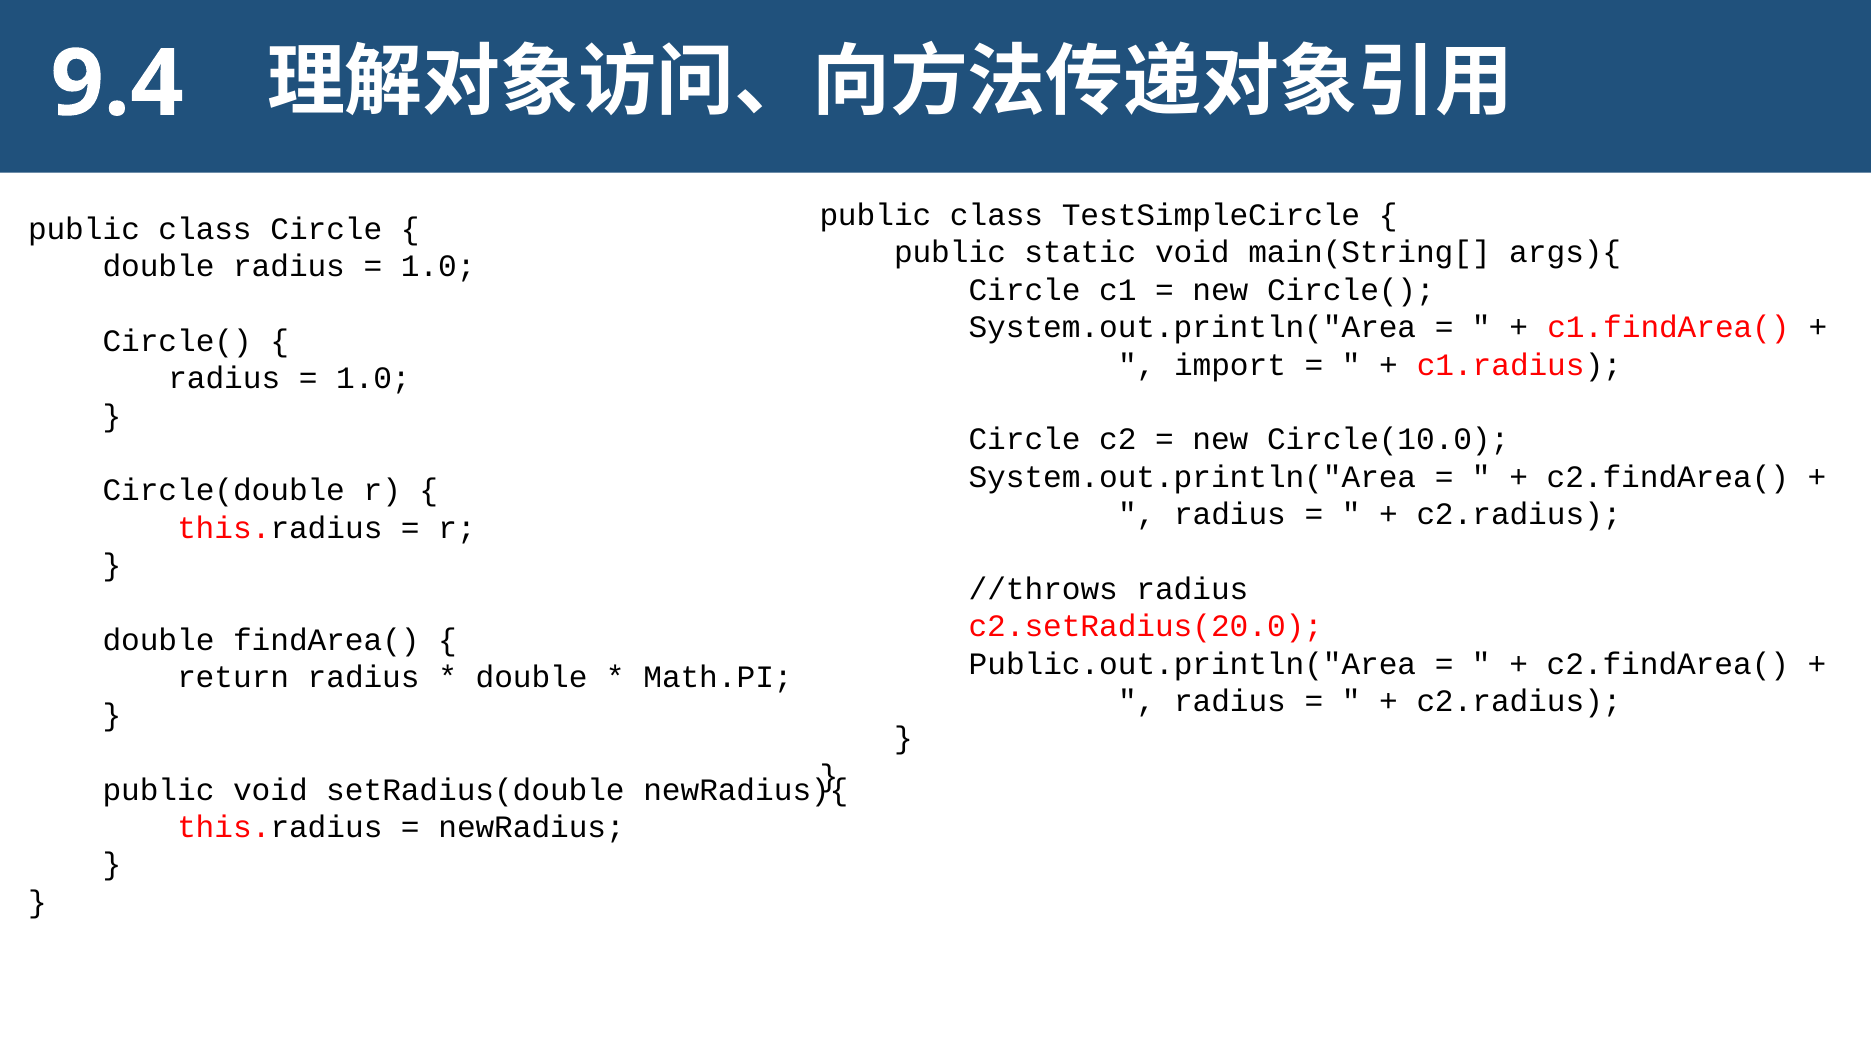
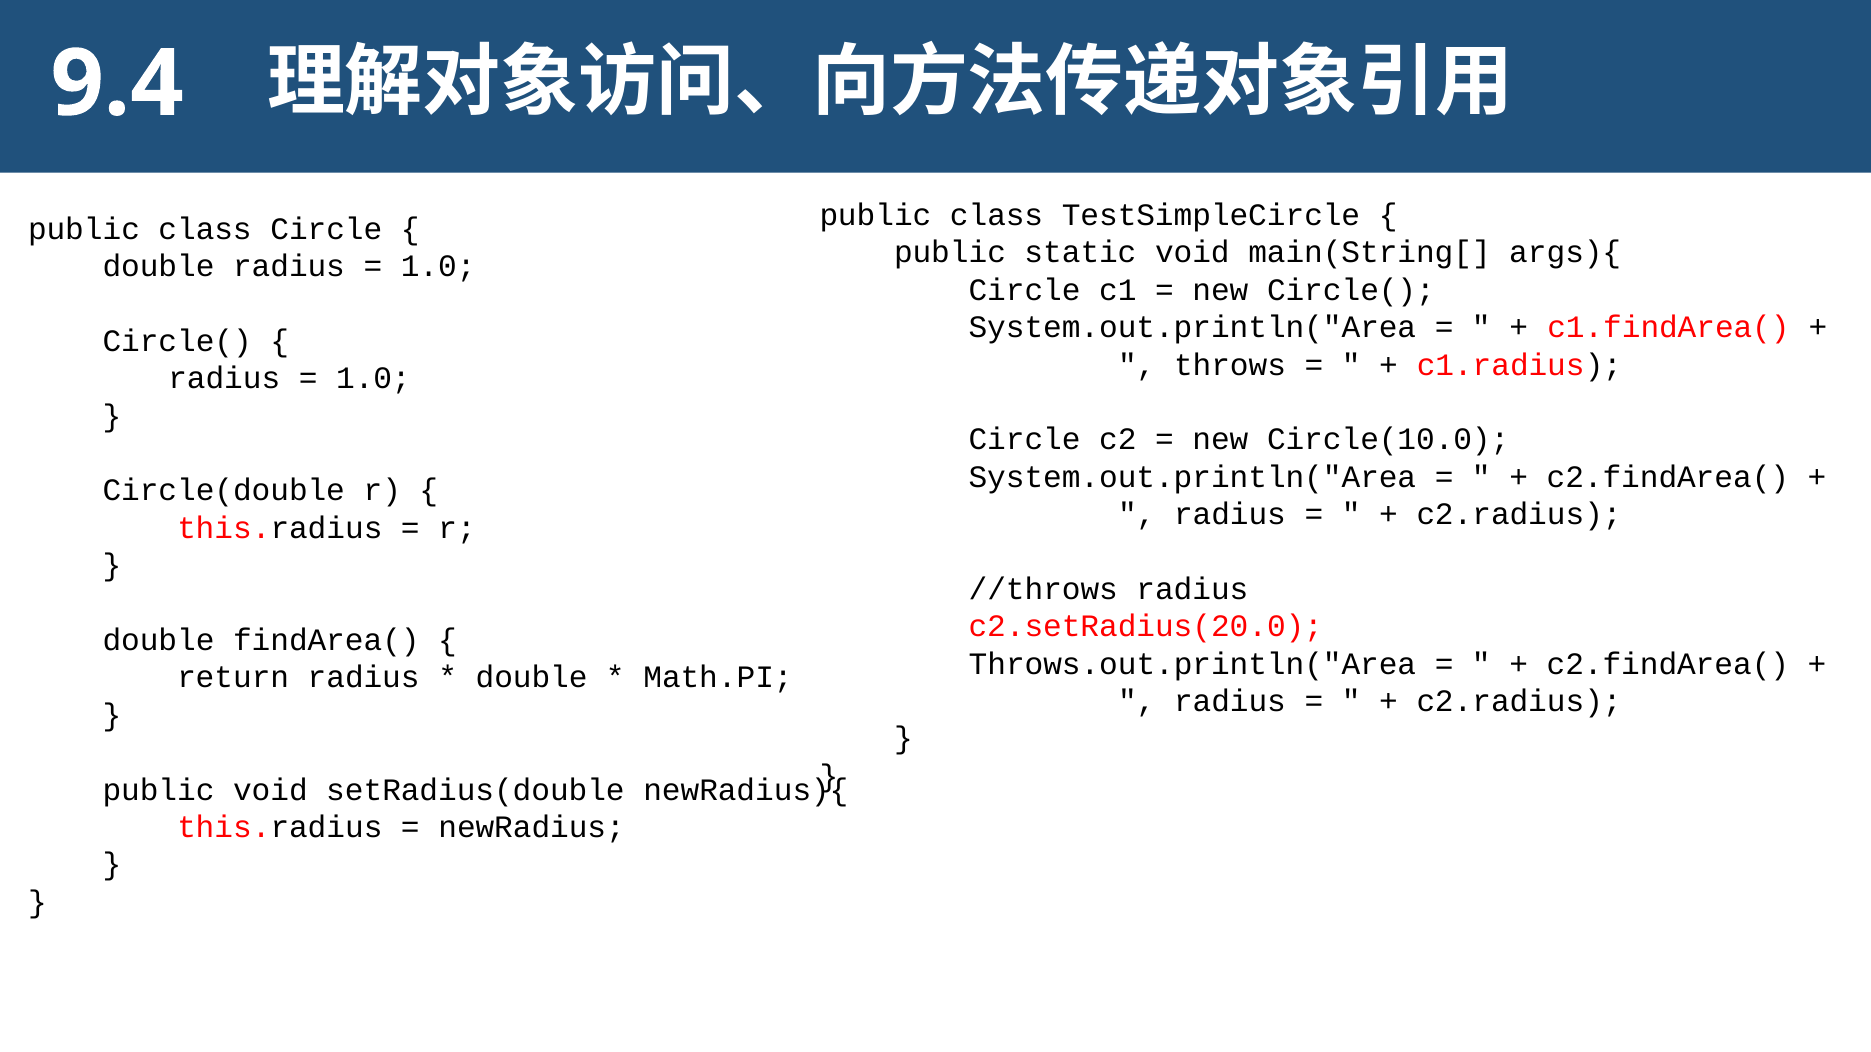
import: import -> throws (1230, 365)
Public.out.println("Area: Public.out.println("Area -> Throws.out.println("Area (1192, 664)
